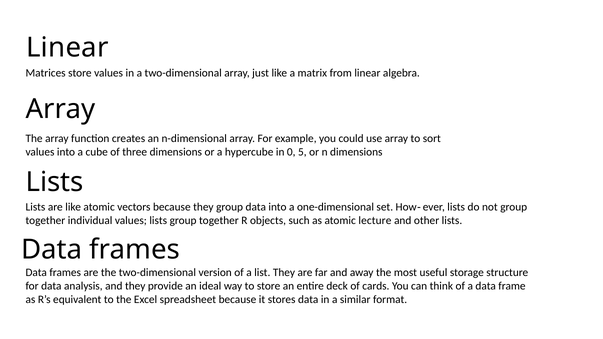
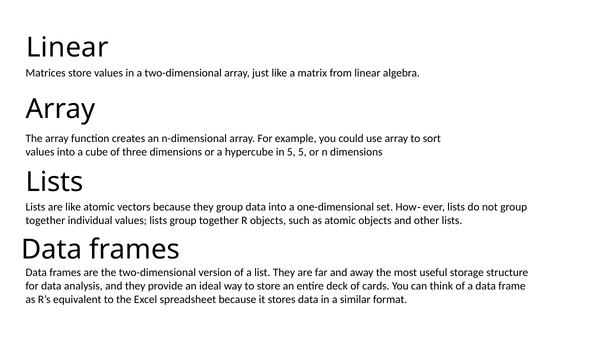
in 0: 0 -> 5 (291, 152)
atomic lecture: lecture -> objects (375, 221)
